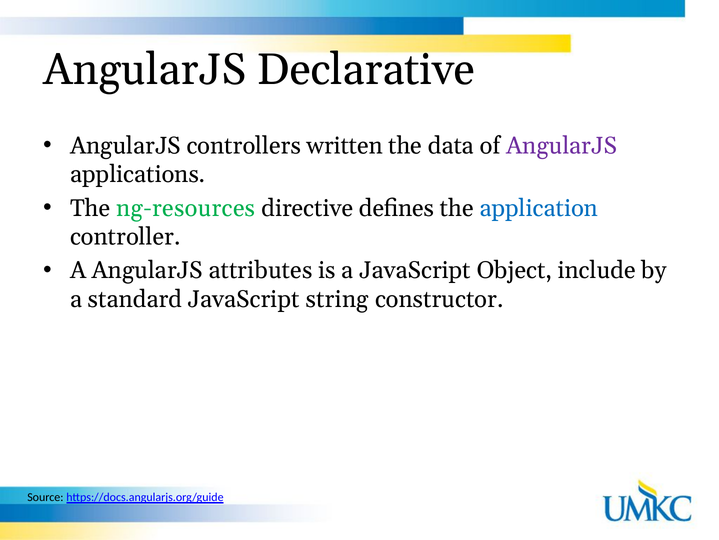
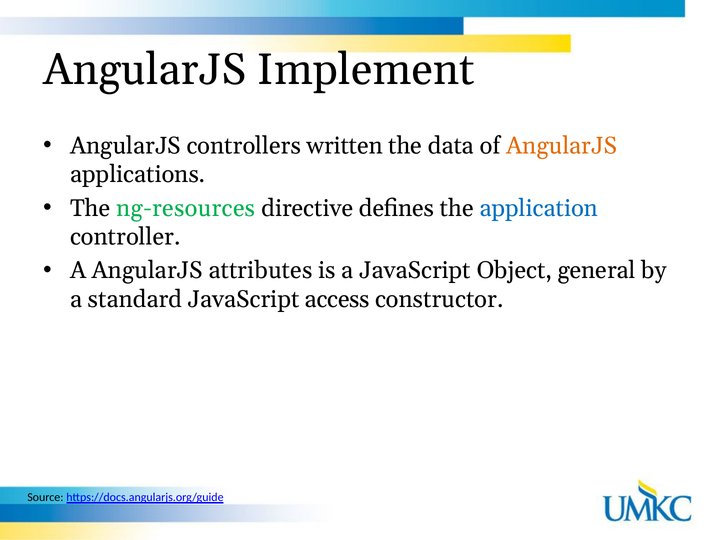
Declarative: Declarative -> Implement (366, 70)
AngularJS colour: purple -> orange (562, 145)
include: include -> general (597, 270)
string: string -> access (337, 299)
